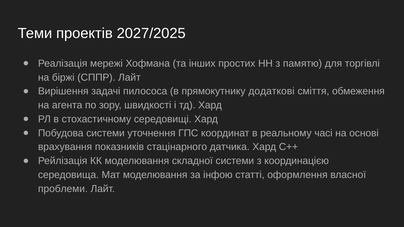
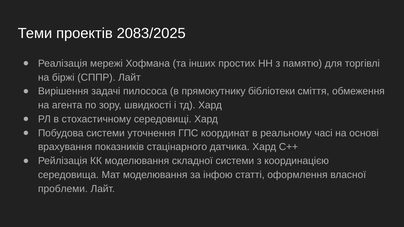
2027/2025: 2027/2025 -> 2083/2025 (151, 33)
додаткові: додаткові -> бібліотеки (272, 91)
